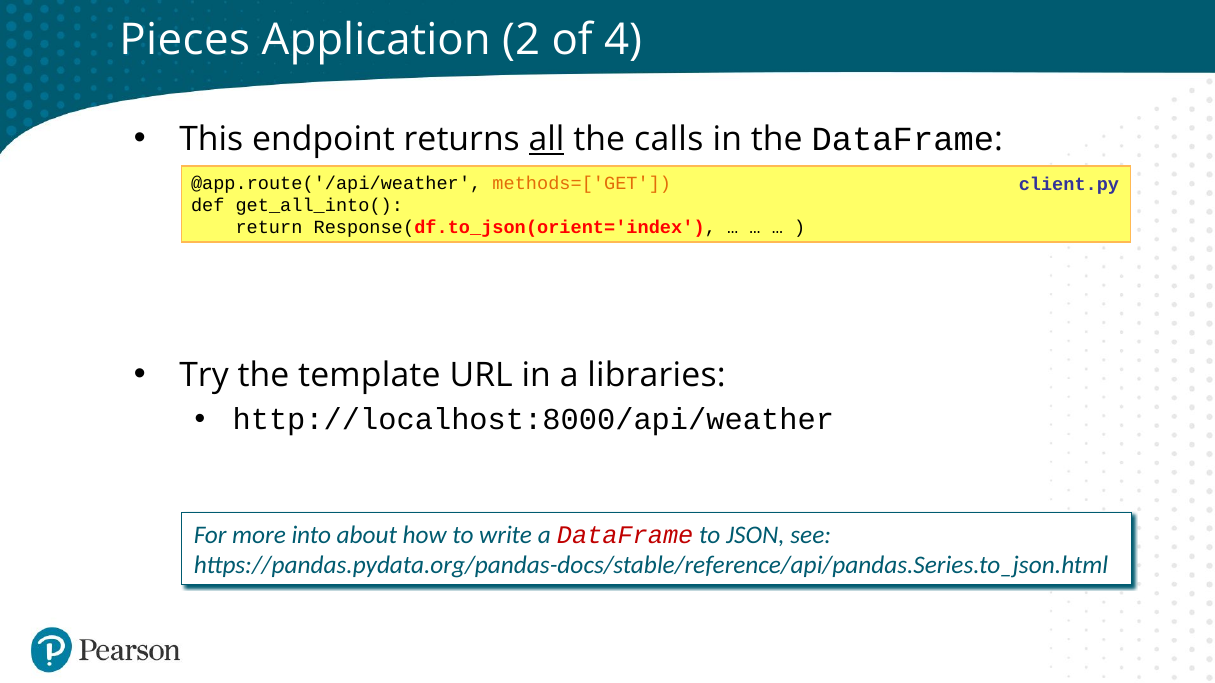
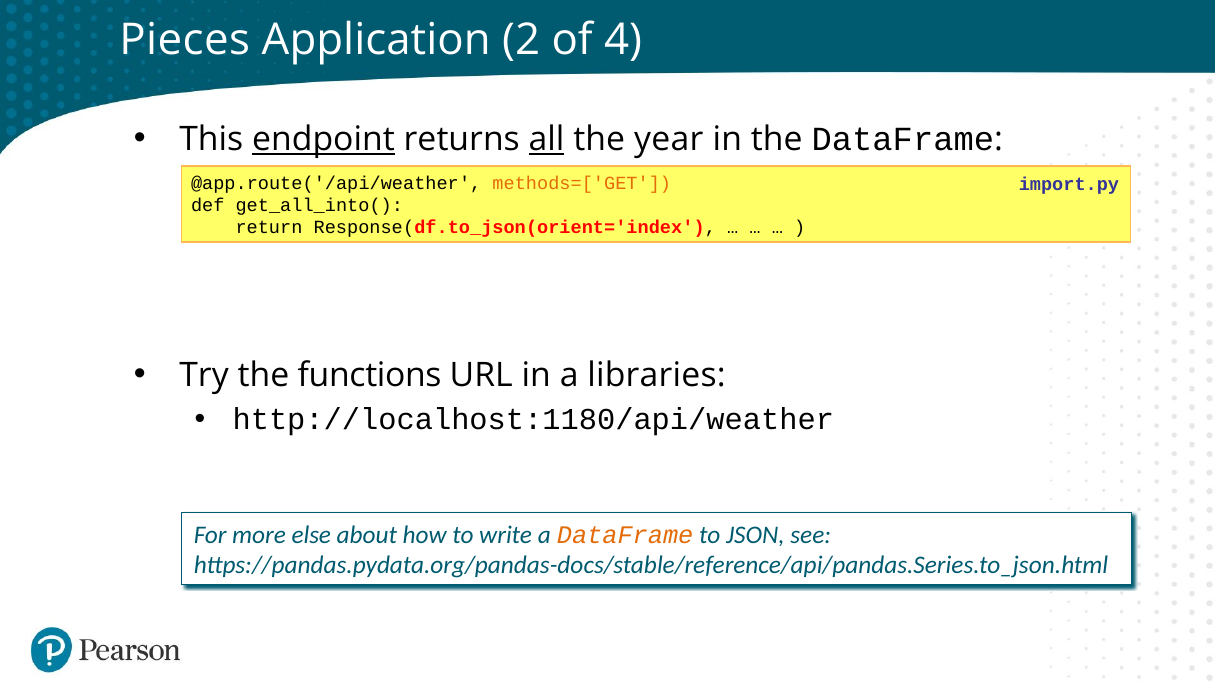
endpoint underline: none -> present (323, 140)
calls: calls -> year (669, 140)
client.py: client.py -> import.py (1069, 185)
template: template -> functions (370, 376)
http://localhost:8000/api/weather: http://localhost:8000/api/weather -> http://localhost:1180/api/weather (533, 420)
into: into -> else (311, 536)
DataFrame colour: red -> orange (625, 536)
